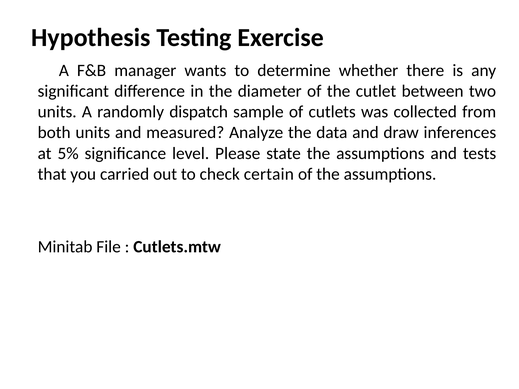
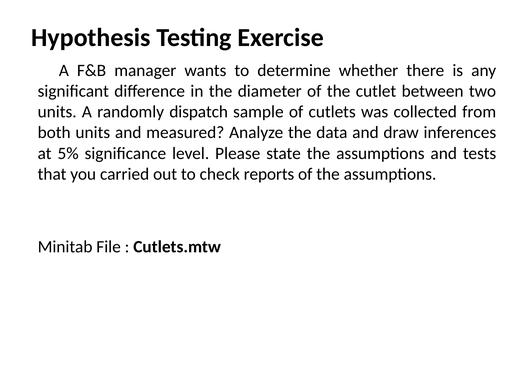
certain: certain -> reports (269, 174)
